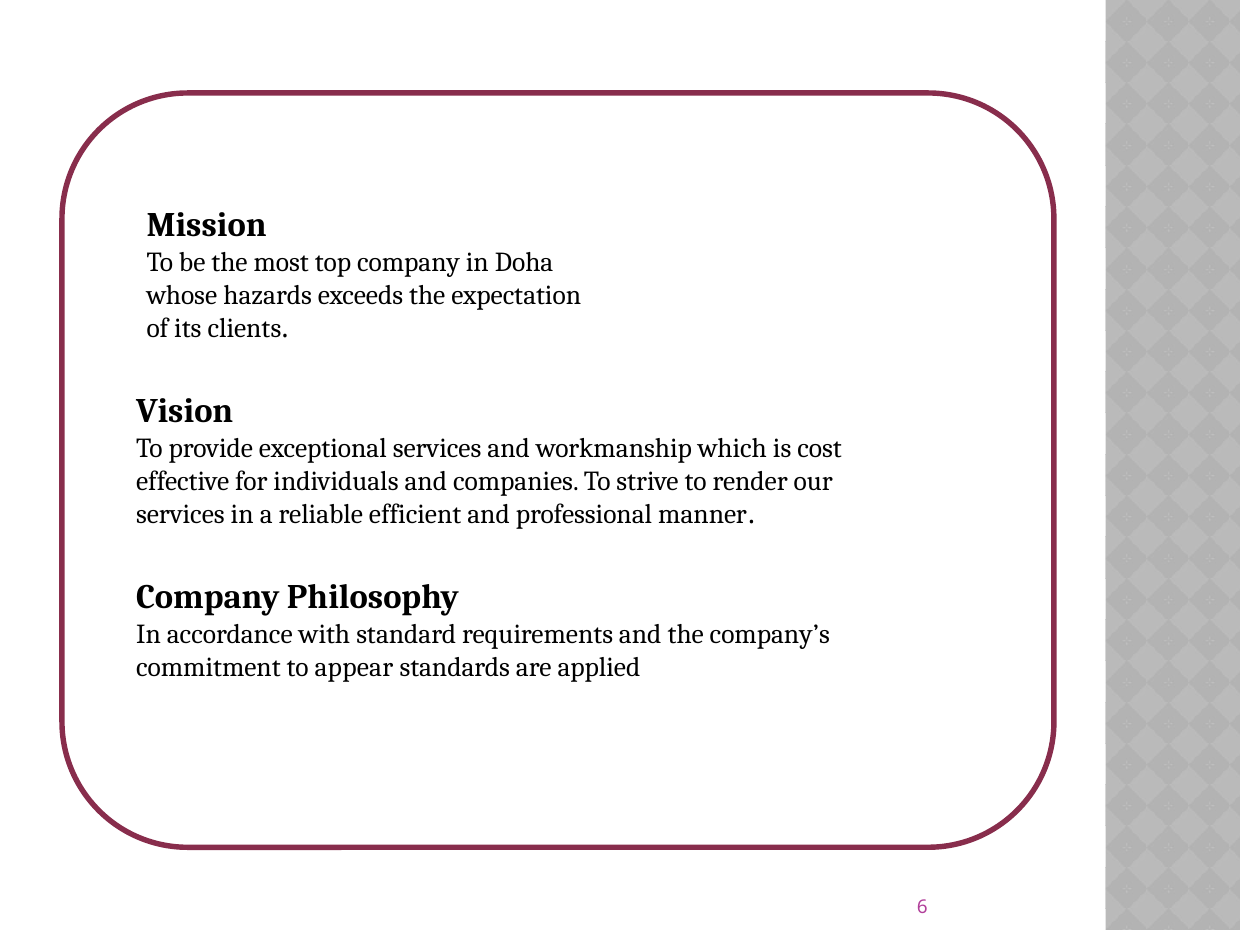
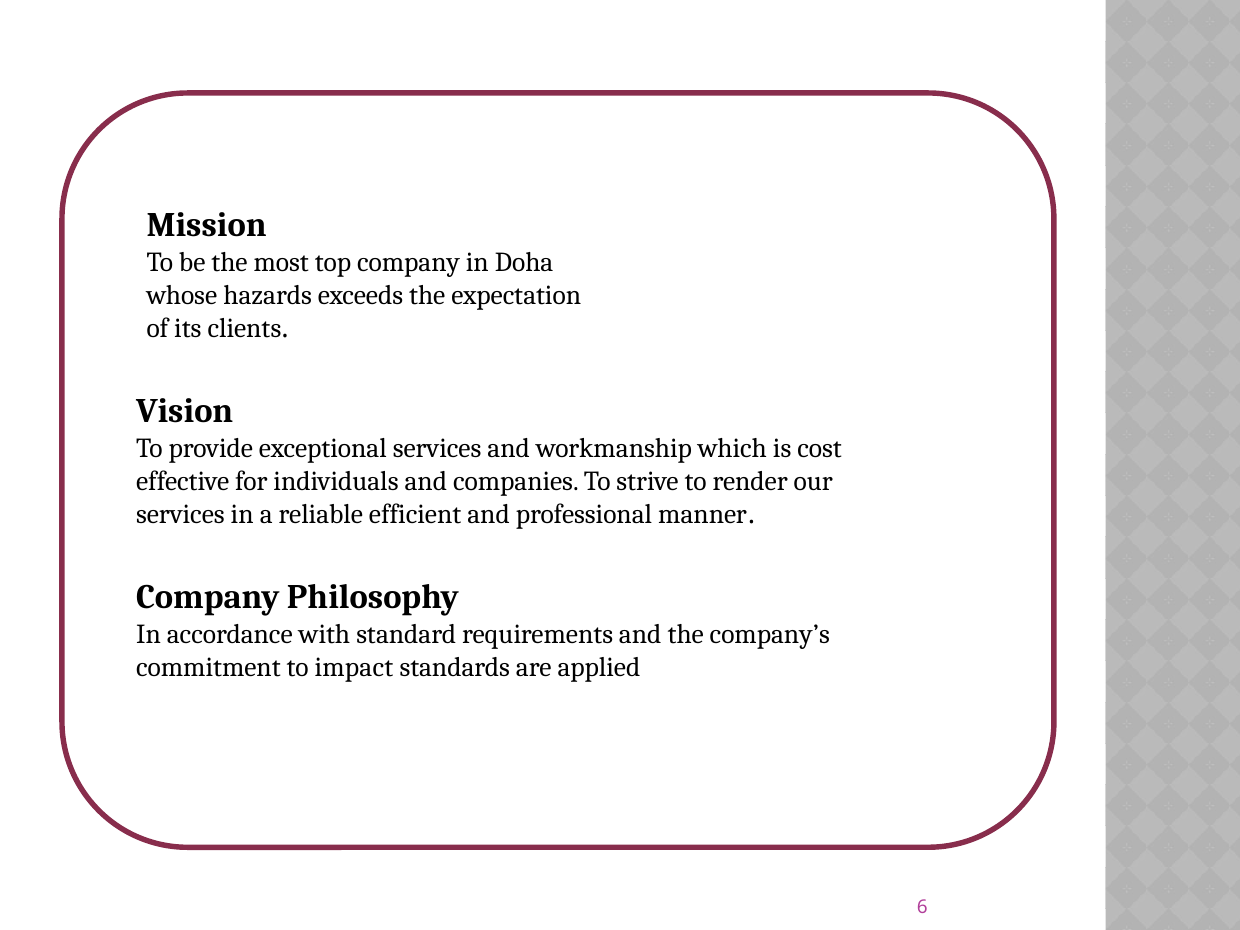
appear: appear -> impact (354, 667)
